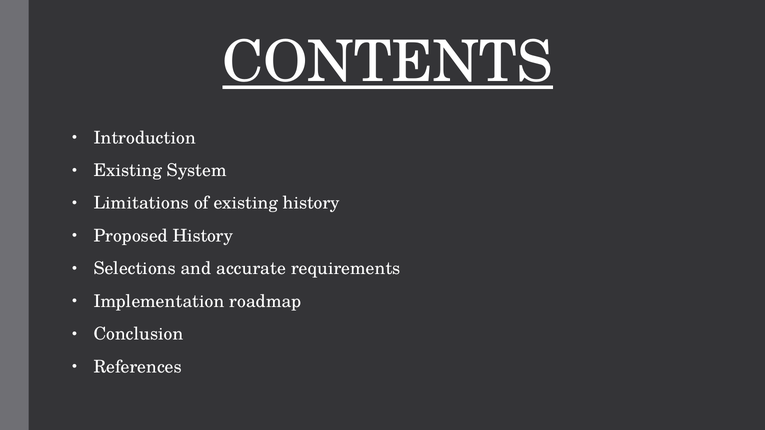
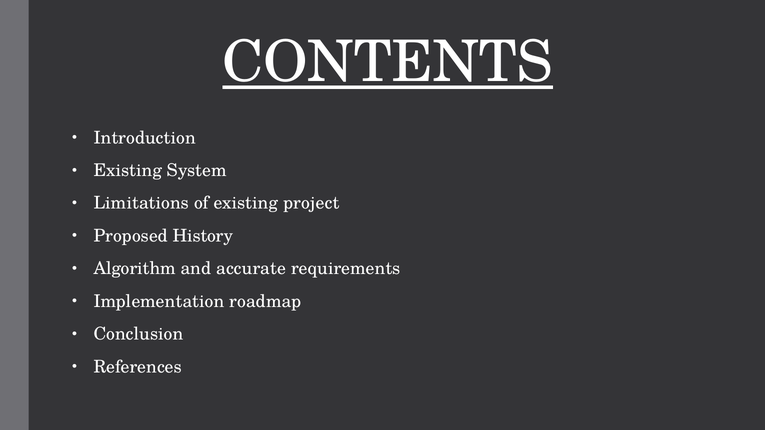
existing history: history -> project (311, 203)
Selections: Selections -> Algorithm (135, 269)
